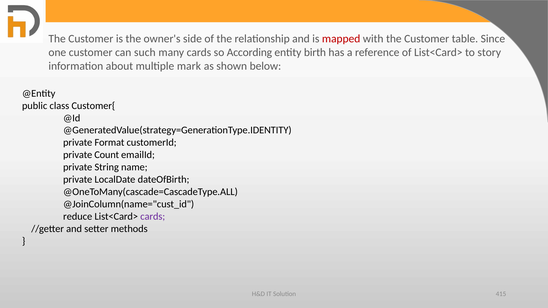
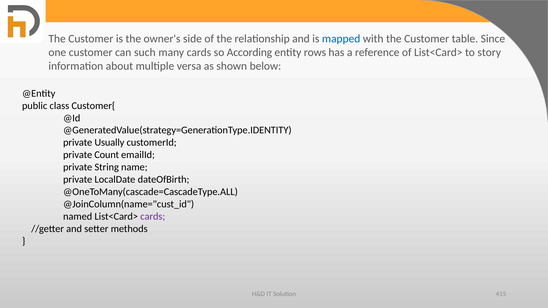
mapped colour: red -> blue (341, 39)
birth: birth -> rows (315, 52)
mark: mark -> versa (189, 66)
Format: Format -> Usually (109, 143)
reduce: reduce -> named (78, 217)
